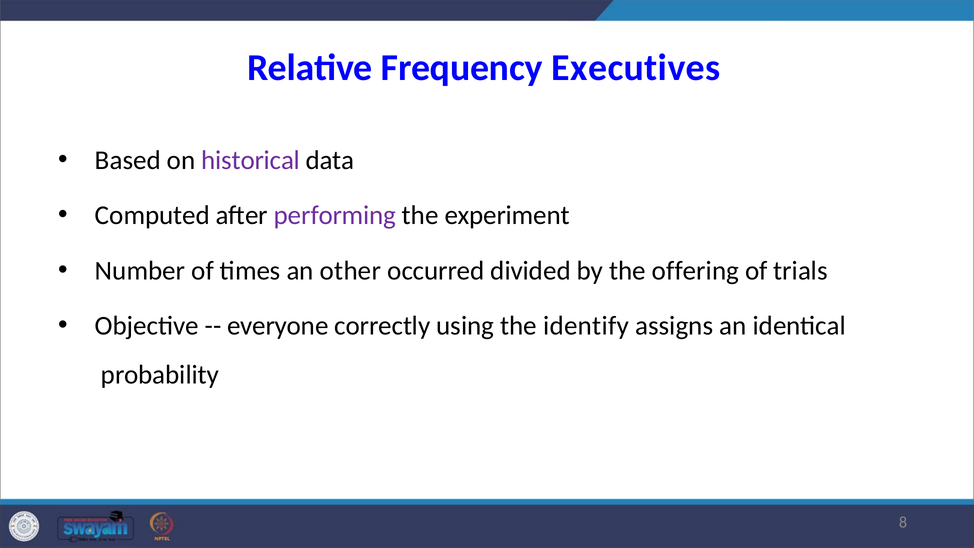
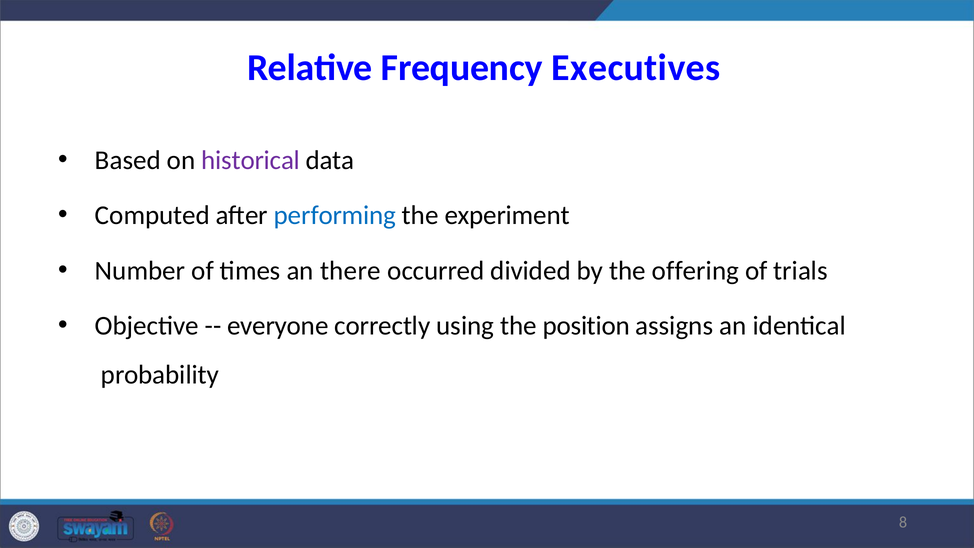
performing colour: purple -> blue (335, 216)
other: other -> there (350, 271)
identify: identify -> position (586, 326)
